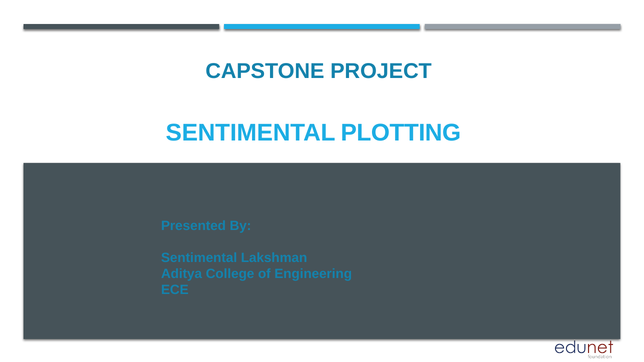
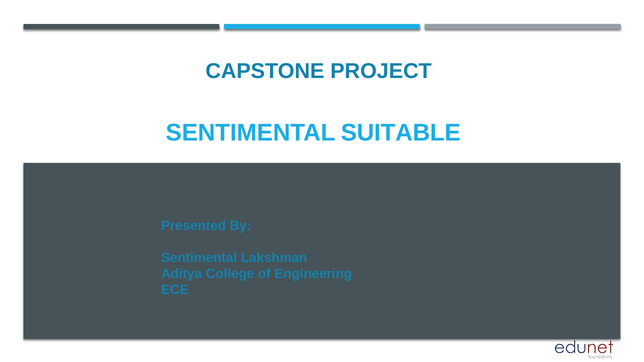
PLOTTING: PLOTTING -> SUITABLE (401, 133)
